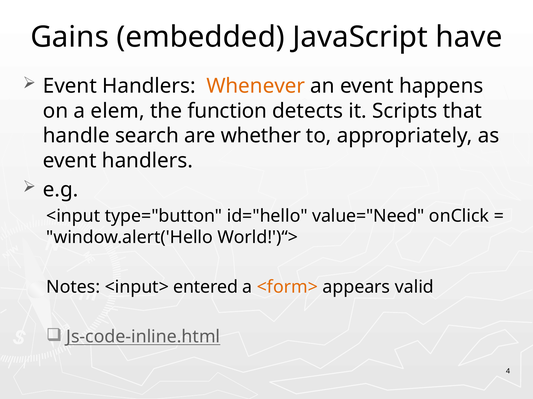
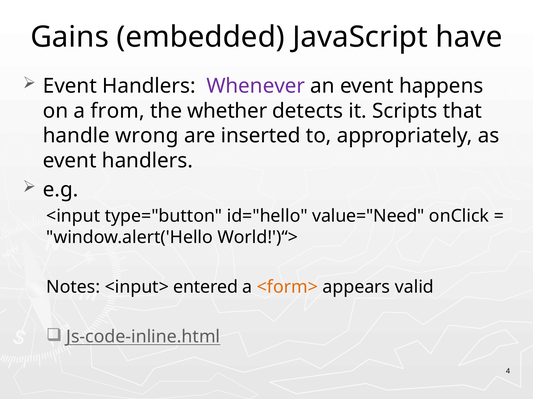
Whenever colour: orange -> purple (256, 86)
elem: elem -> from (118, 111)
function: function -> whether (227, 111)
search: search -> wrong (147, 136)
whether: whether -> inserted (261, 136)
